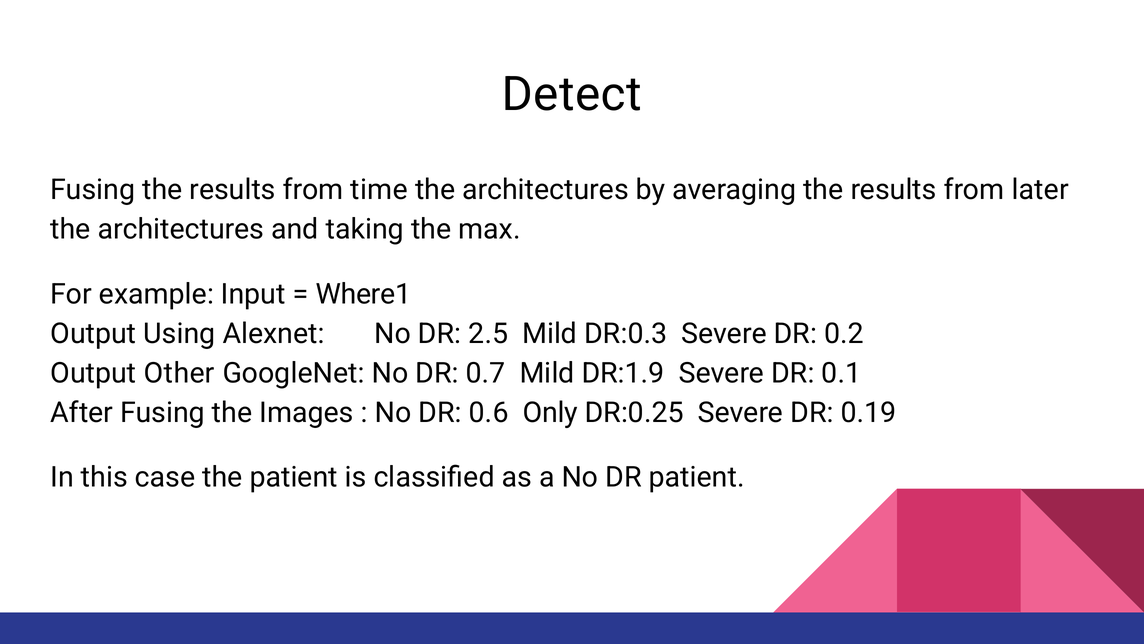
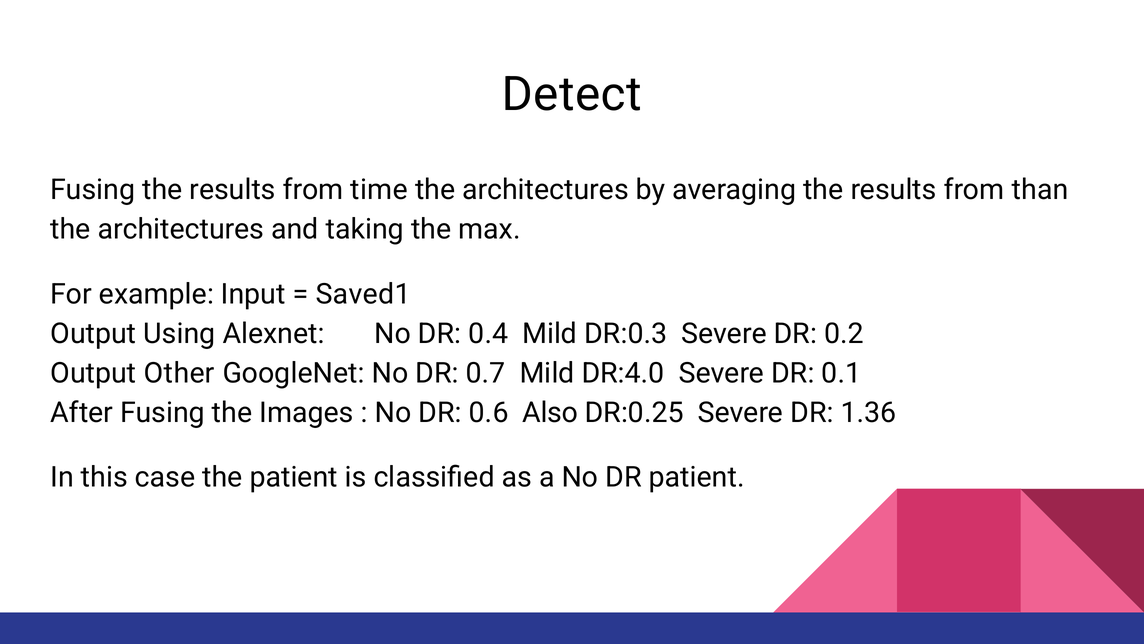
later: later -> than (1040, 190)
Where1: Where1 -> Saved1 (363, 294)
2.5: 2.5 -> 0.4 (488, 333)
DR:1.9: DR:1.9 -> DR:4.0 (623, 373)
Only: Only -> Also (550, 412)
0.19: 0.19 -> 1.36 (869, 412)
